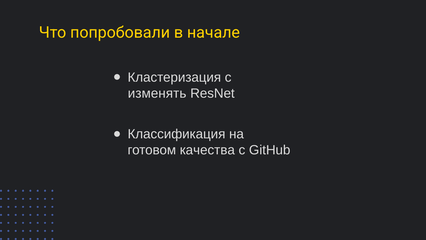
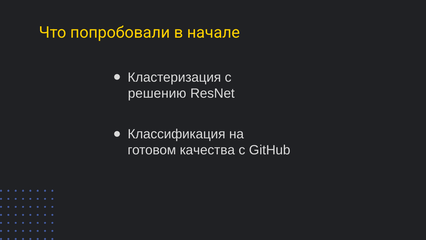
изменять: изменять -> решению (157, 93)
